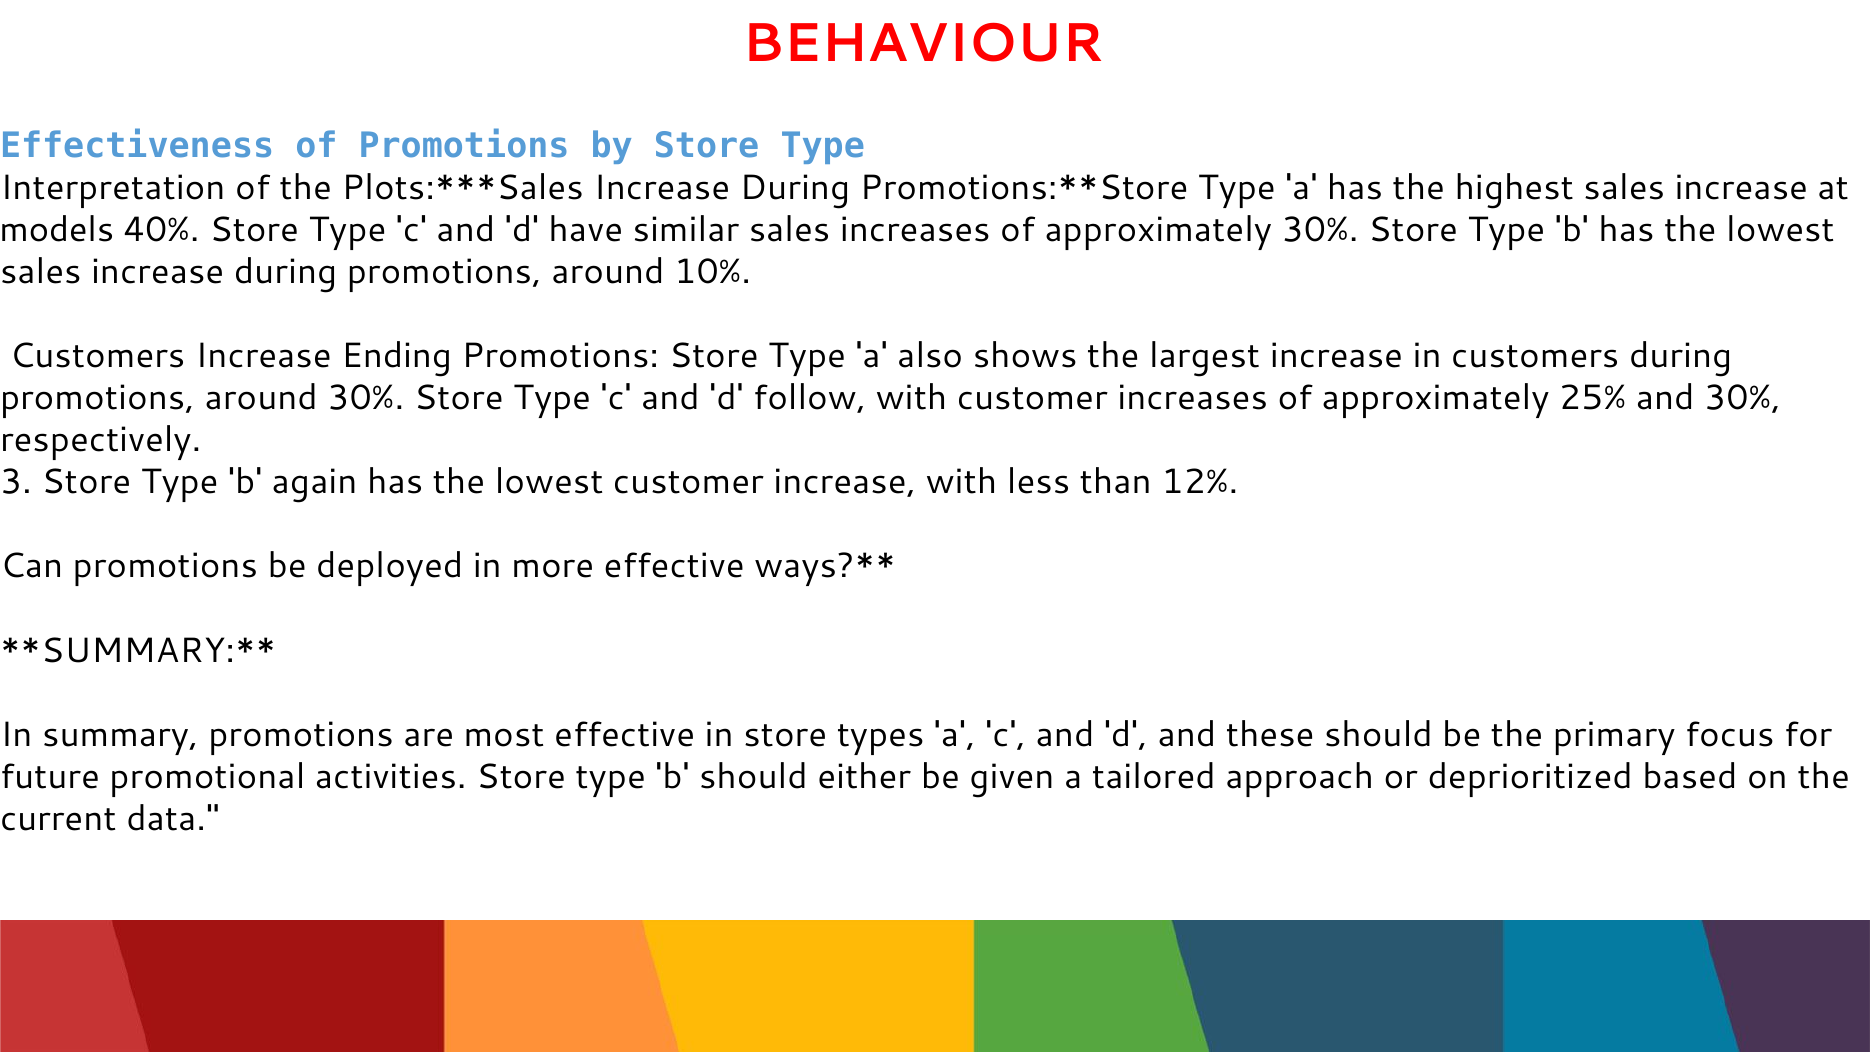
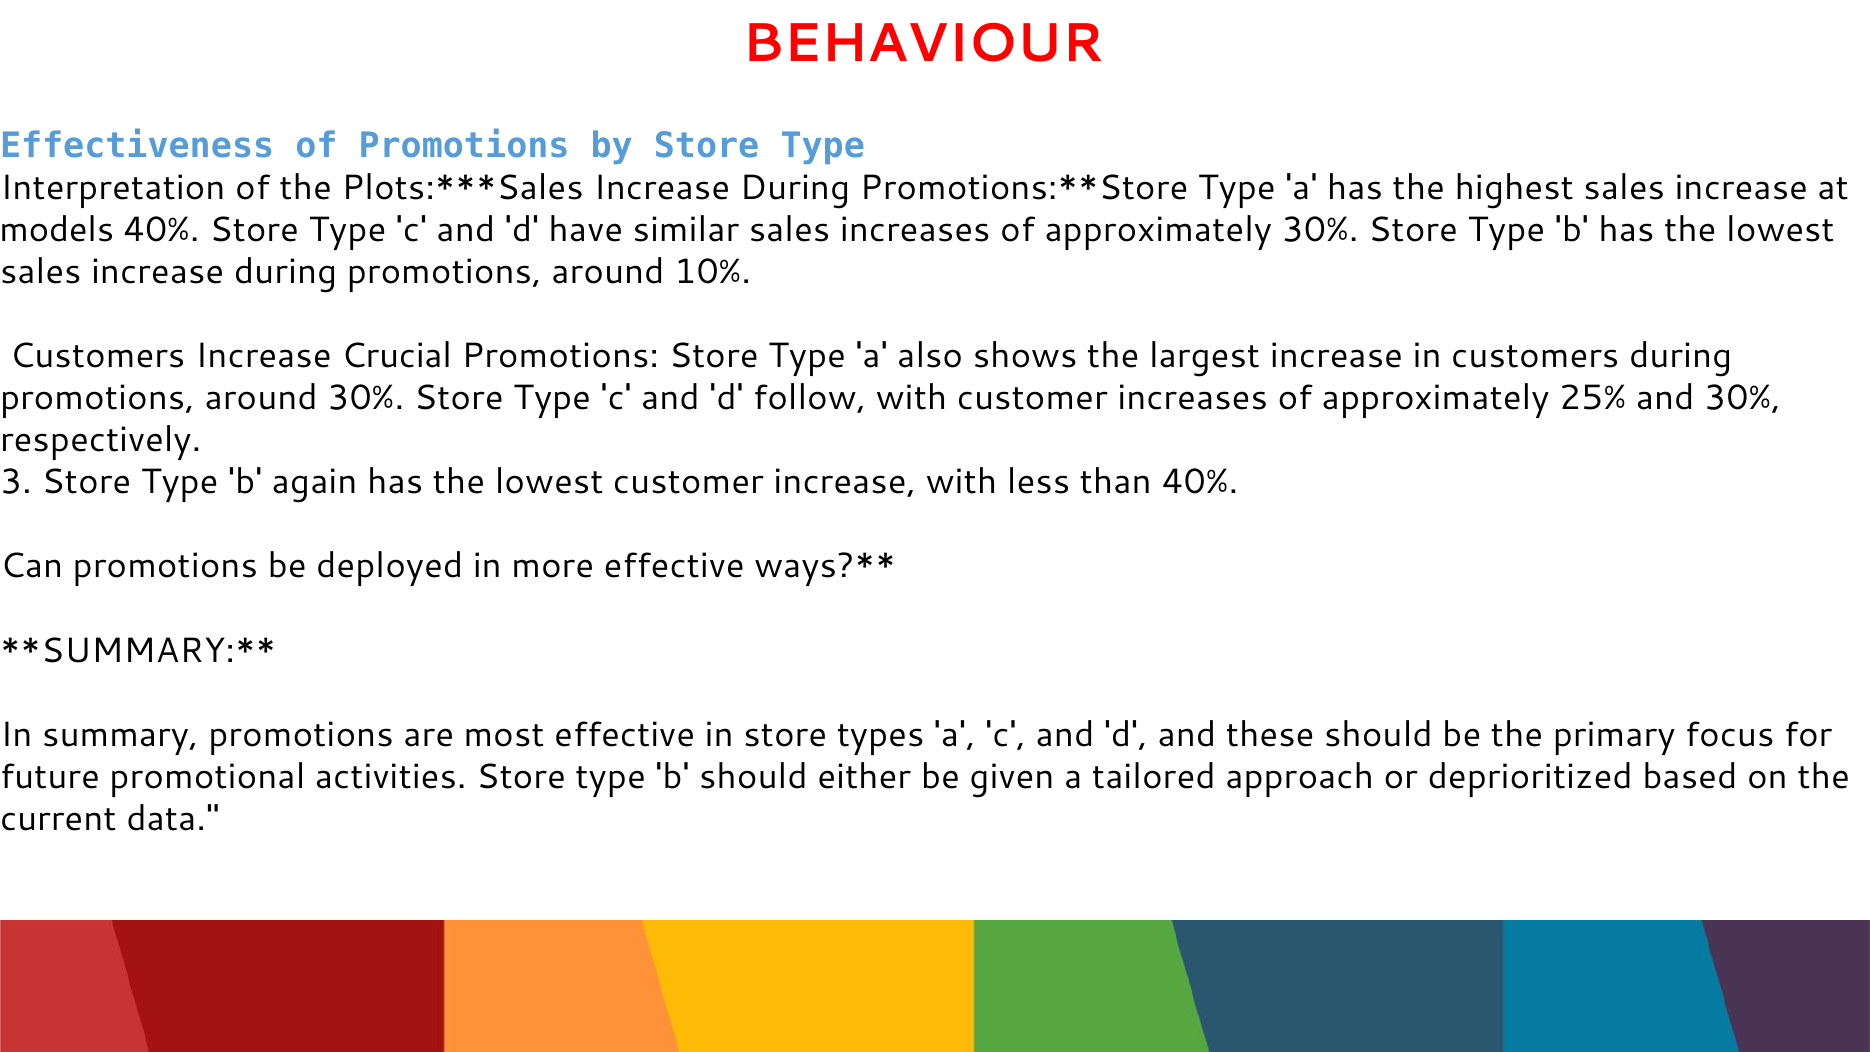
Ending: Ending -> Crucial (397, 356)
than 12%: 12% -> 40% (1200, 482)
